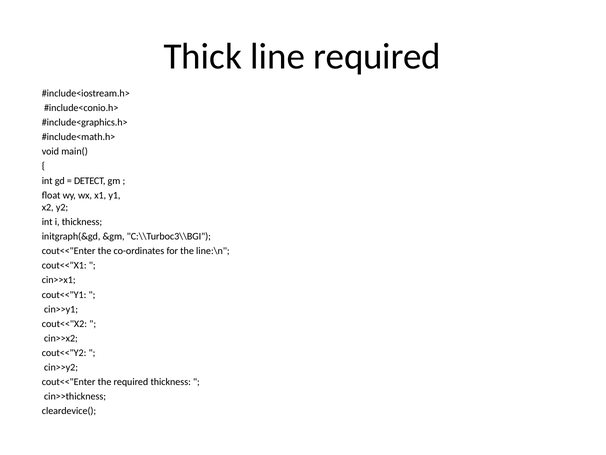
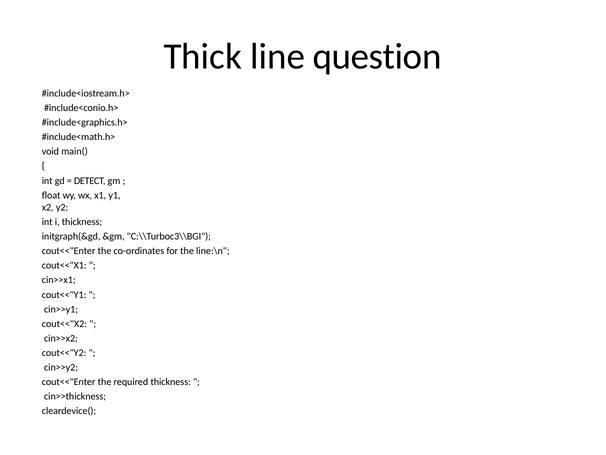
line required: required -> question (377, 56)
